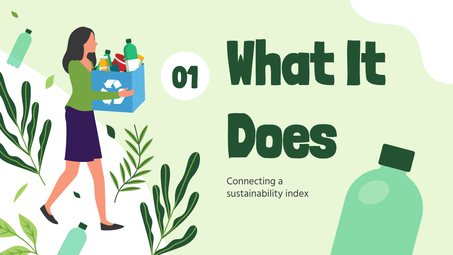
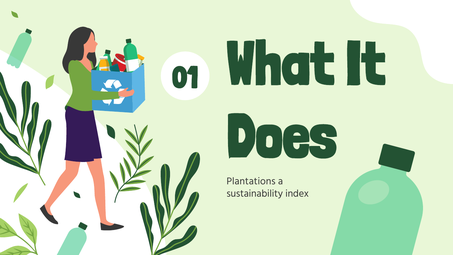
Connecting: Connecting -> Plantations (251, 181)
